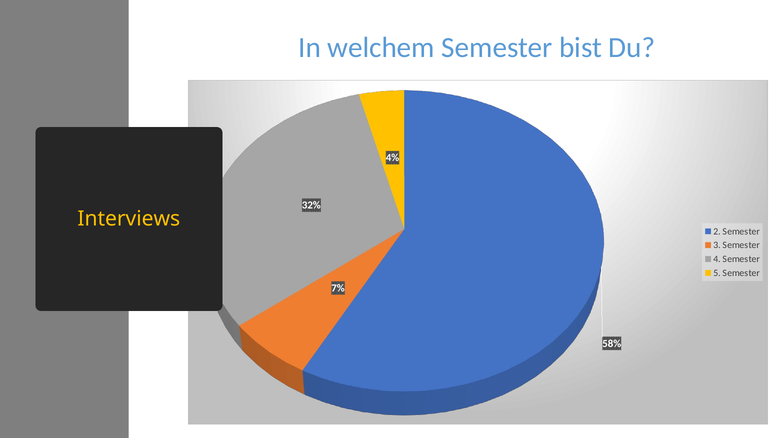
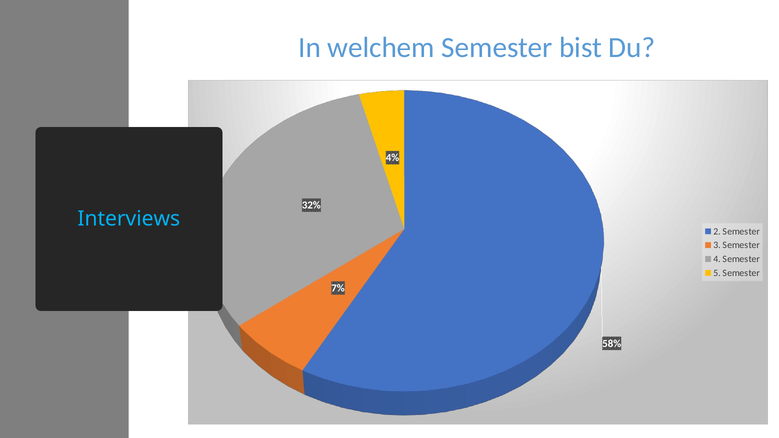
Interviews colour: yellow -> light blue (129, 219)
